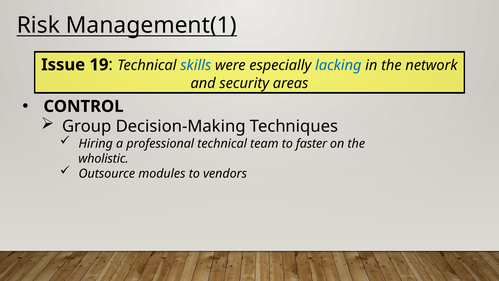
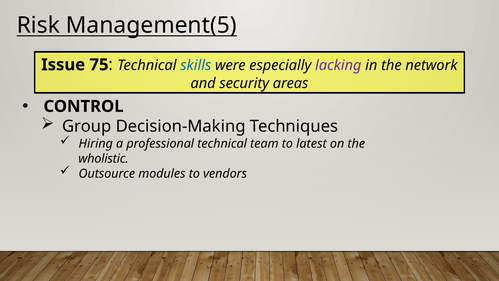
Management(1: Management(1 -> Management(5 (151, 25)
19: 19 -> 75 (99, 65)
lacking colour: blue -> purple (338, 65)
faster: faster -> latest (311, 143)
